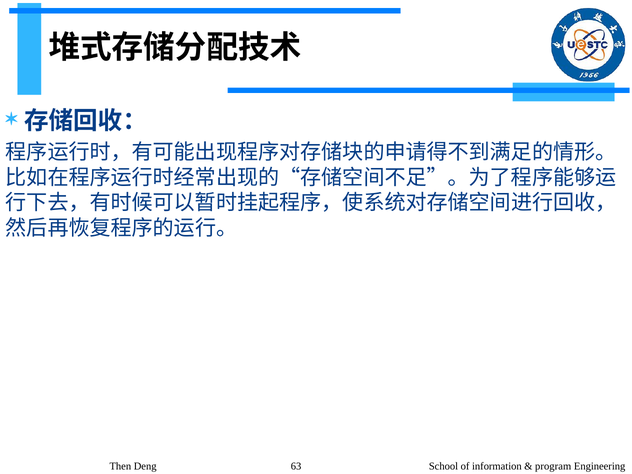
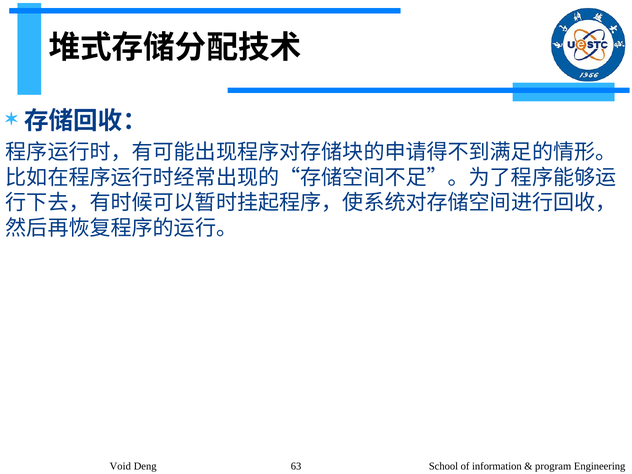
Then: Then -> Void (120, 466)
